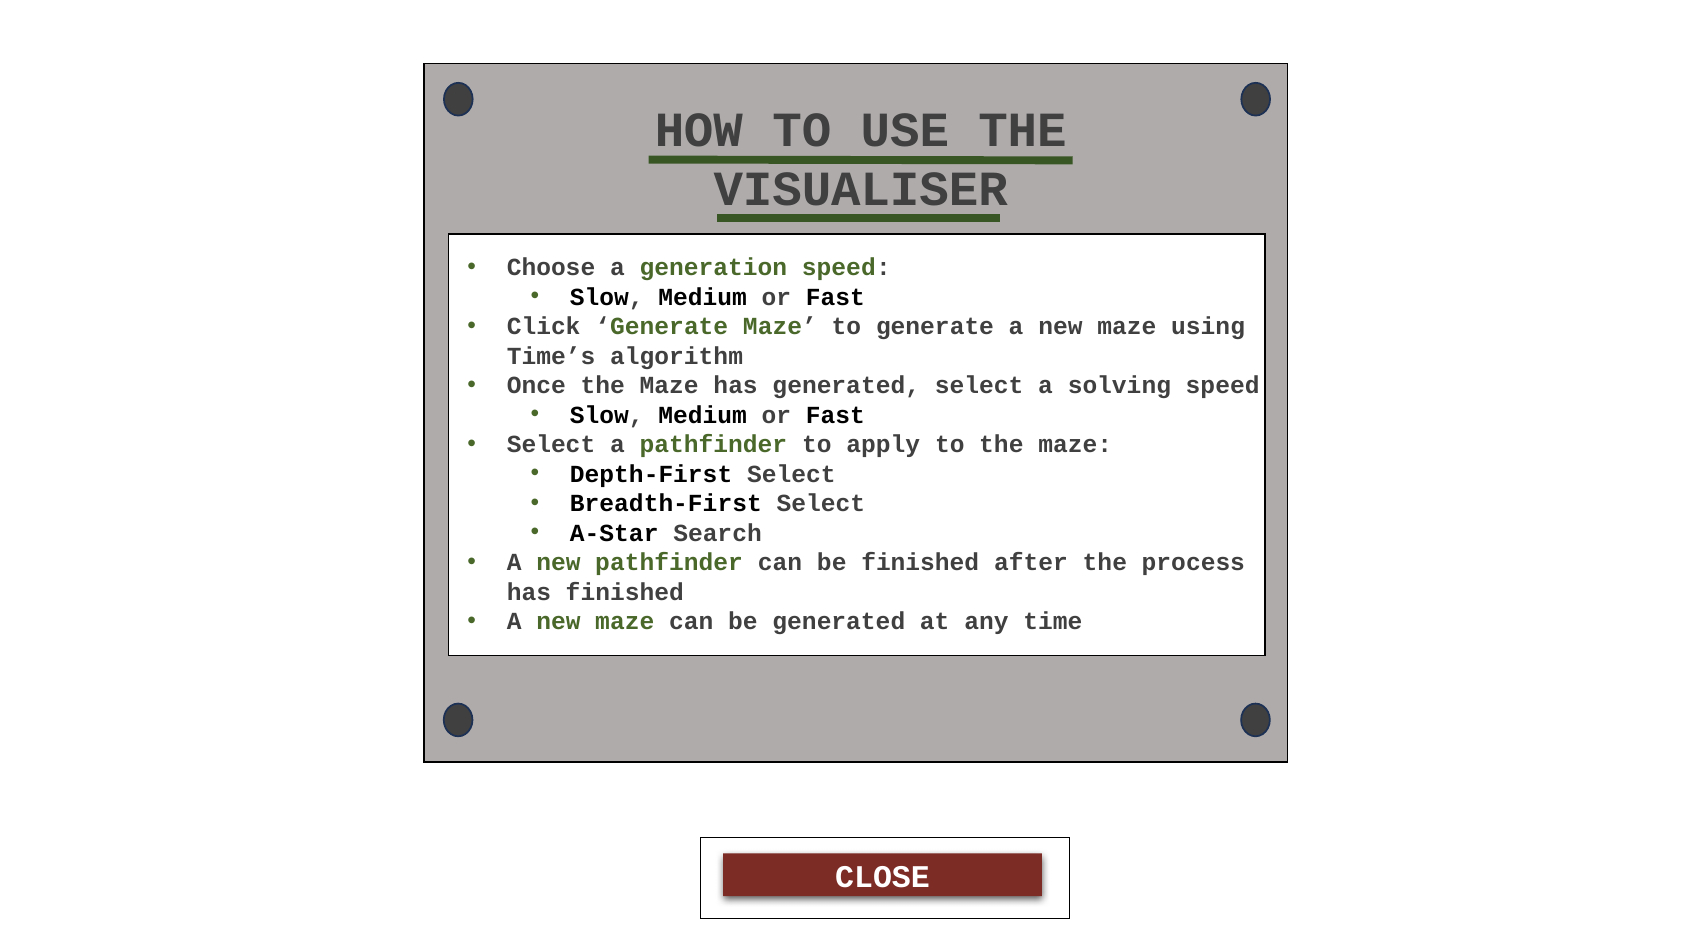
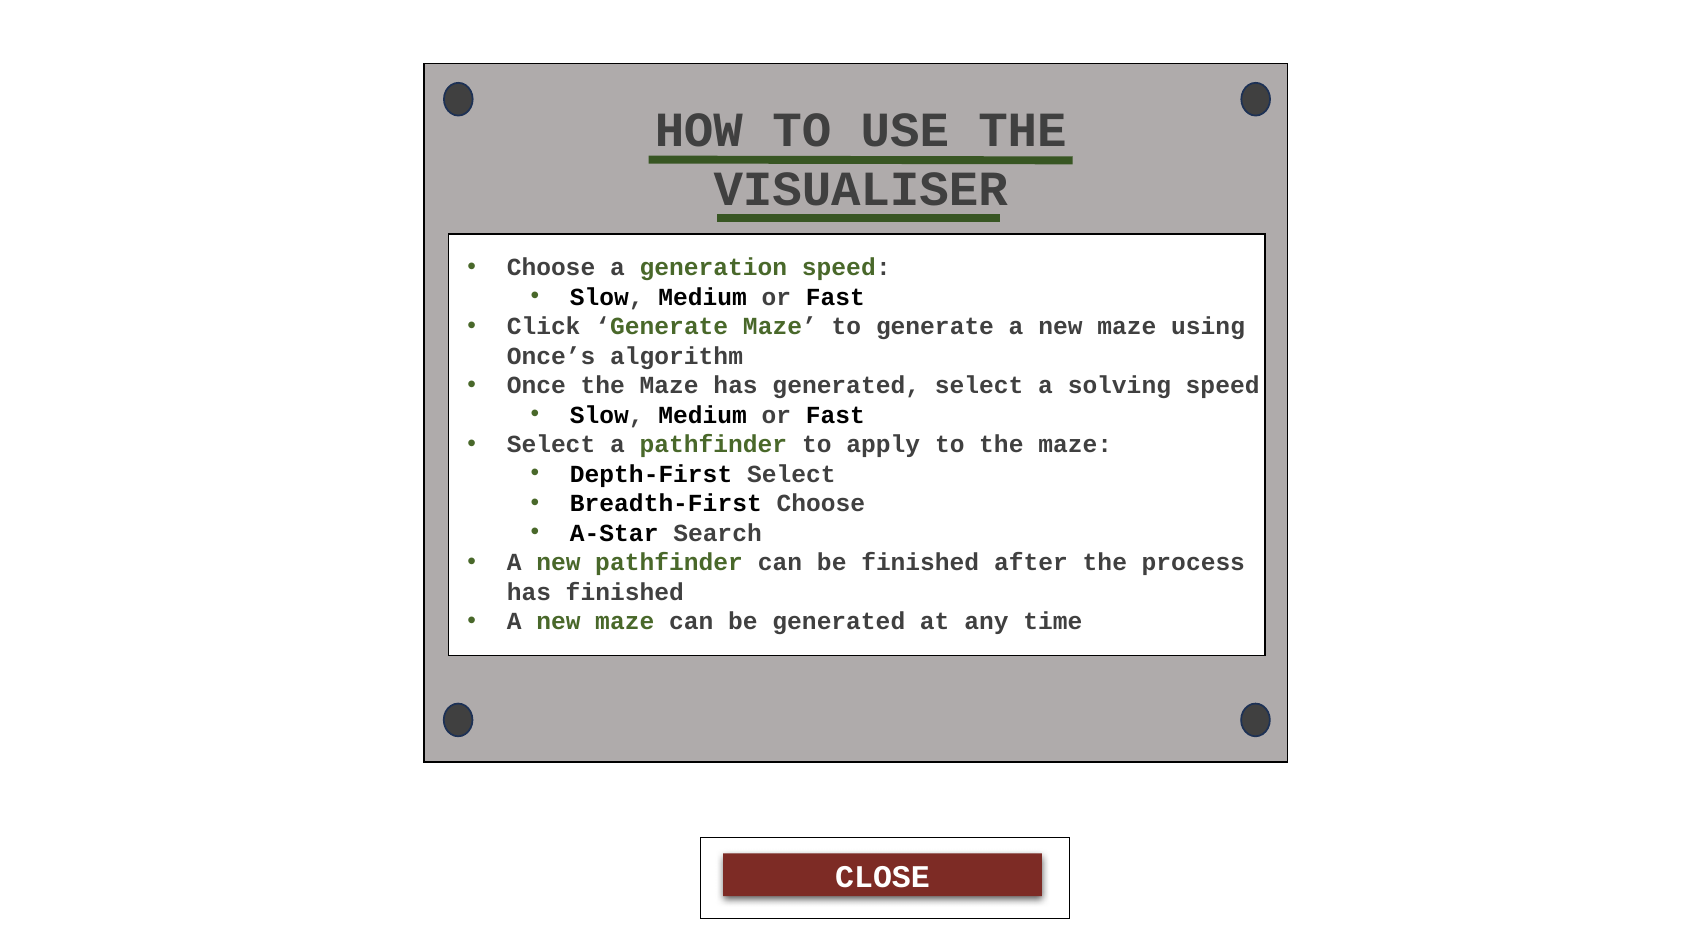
Time’s: Time’s -> Once’s (551, 356)
Breadth-First Select: Select -> Choose (821, 504)
